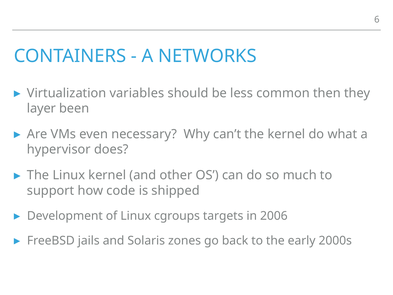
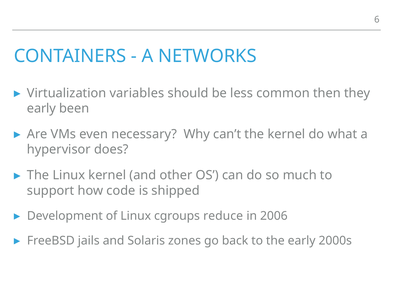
layer: layer -> early (41, 108)
targets: targets -> reduce (223, 216)
